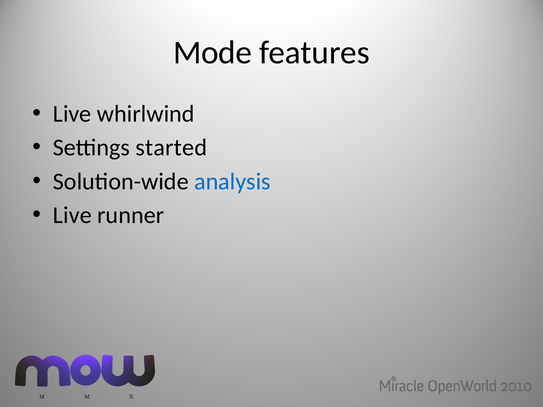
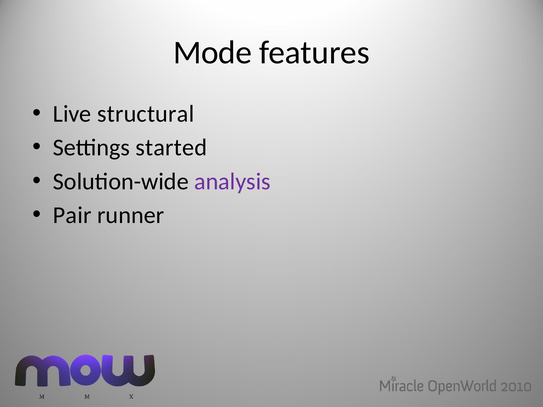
whirlwind: whirlwind -> structural (146, 114)
analysis colour: blue -> purple (232, 182)
Live: Live -> Pair (72, 215)
